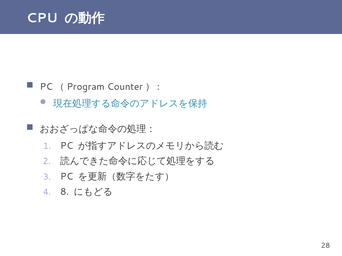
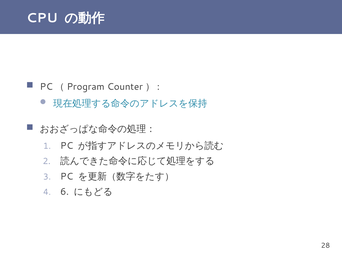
8: 8 -> 6 (65, 192)
